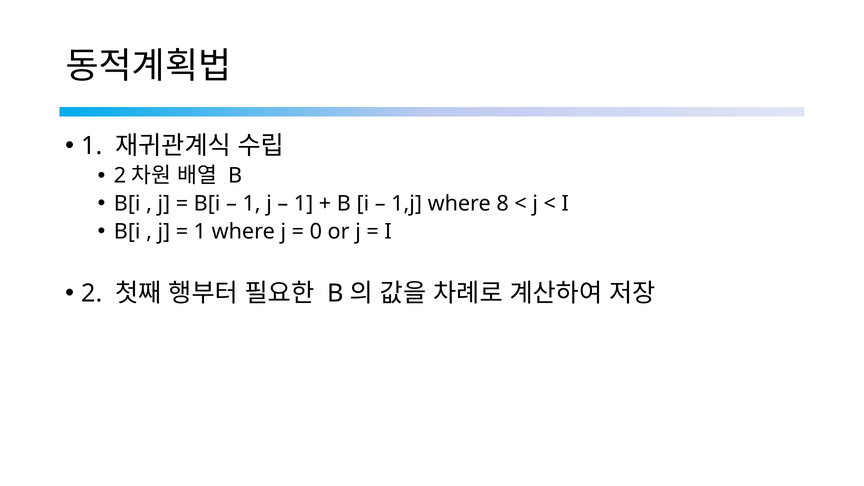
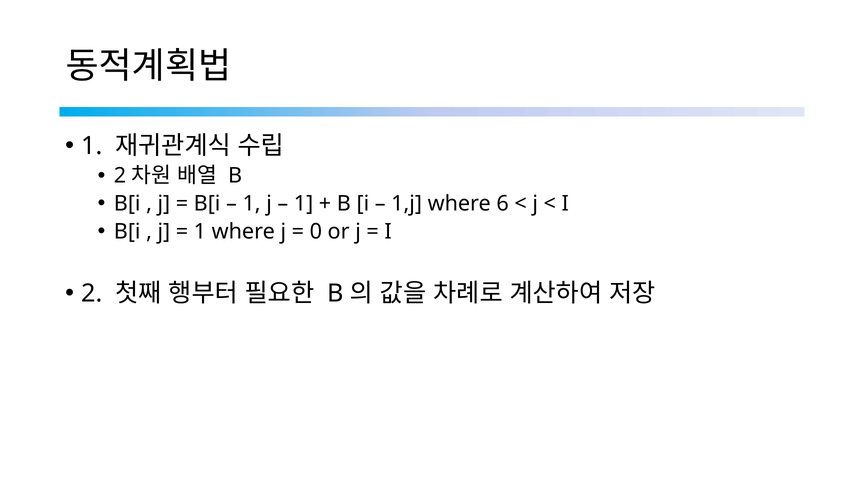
8: 8 -> 6 (503, 204)
